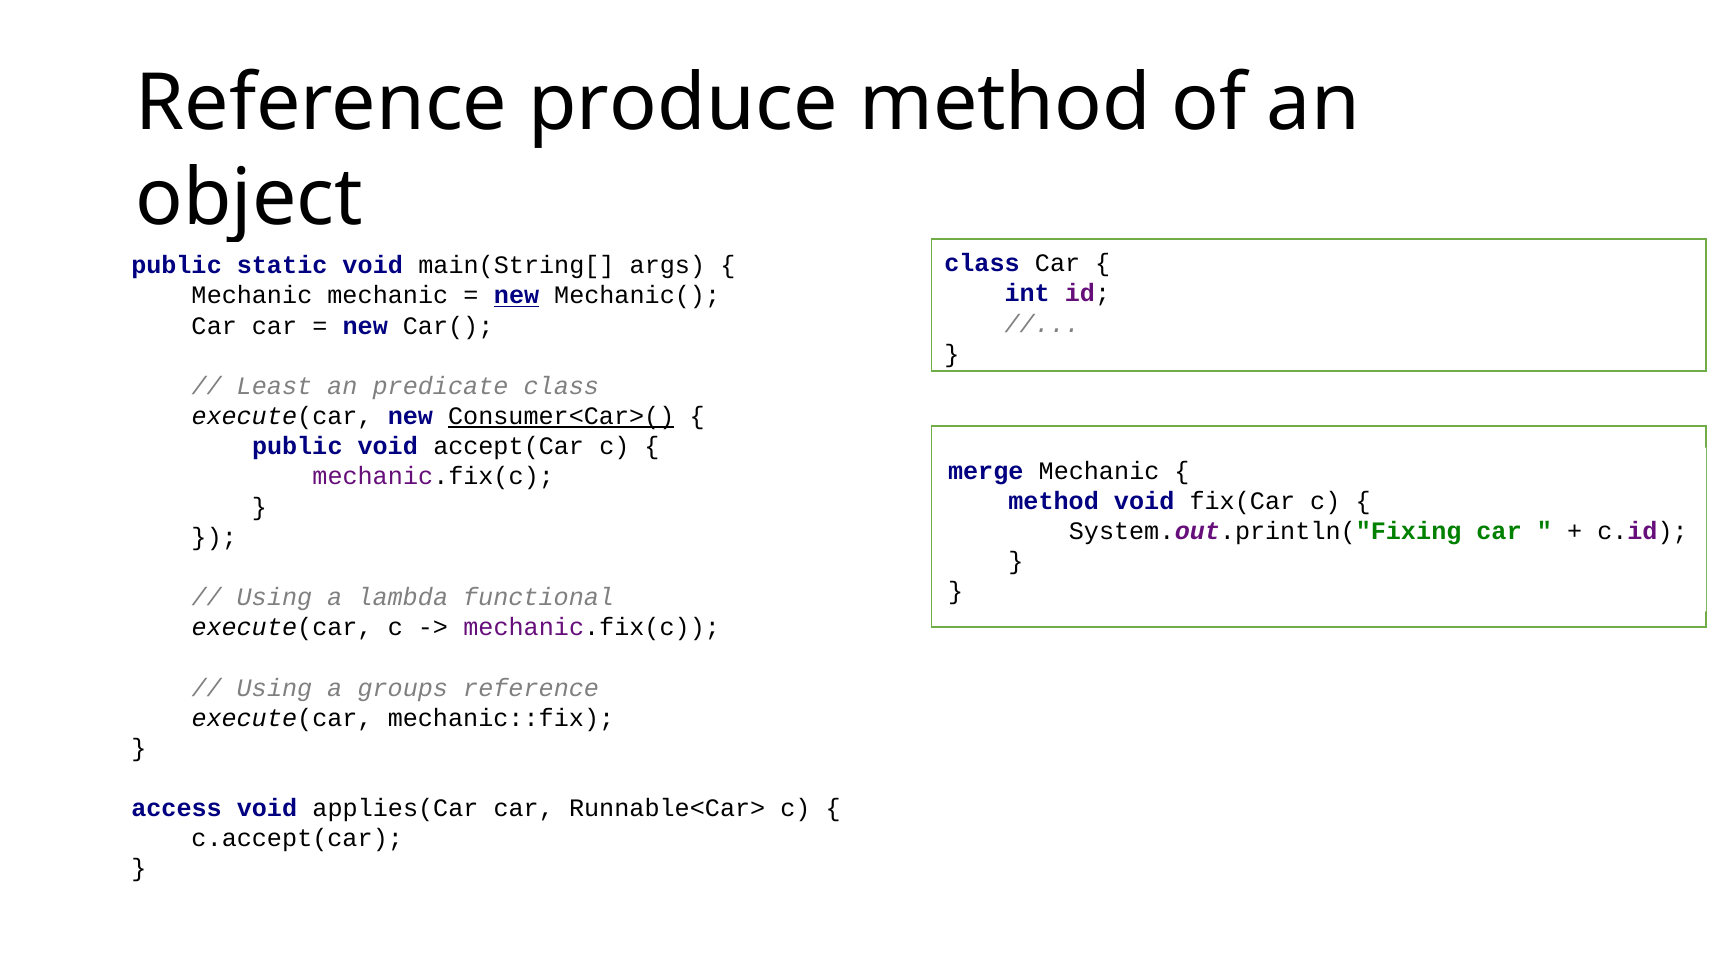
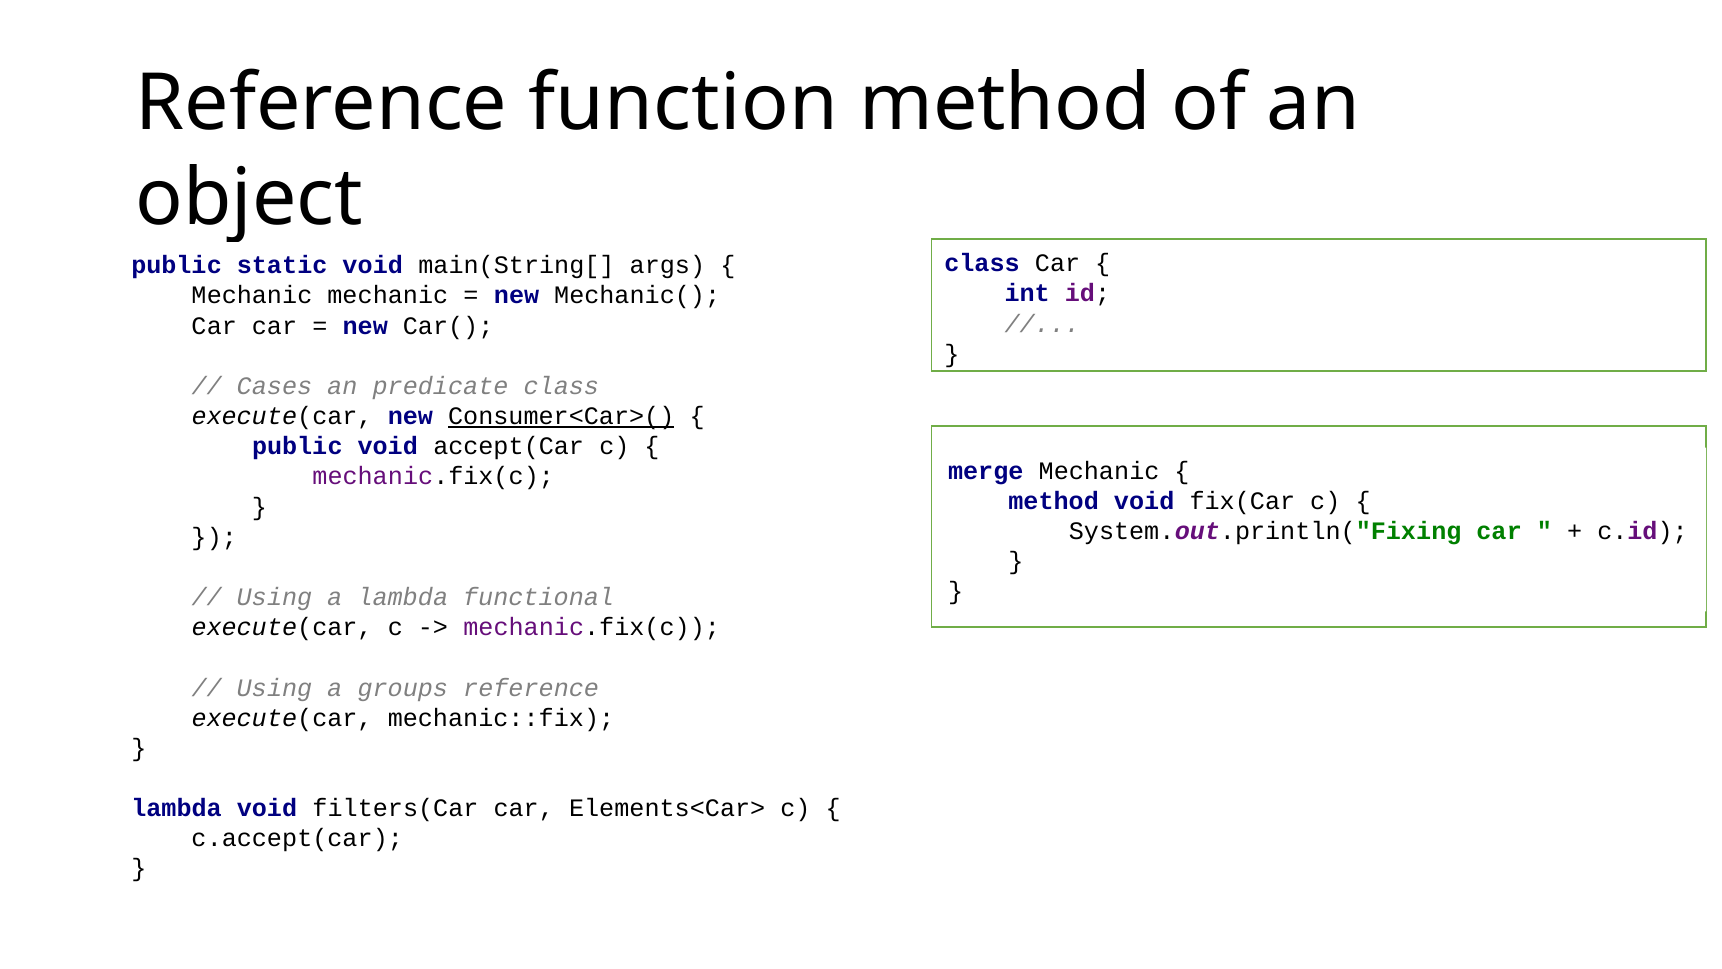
produce: produce -> function (683, 103)
new underline: present -> none (517, 295)
Least: Least -> Cases (274, 386)
access: access -> lambda (177, 808)
applies(Car: applies(Car -> filters(Car (396, 808)
Runnable<Car>: Runnable<Car> -> Elements<Car> (667, 808)
